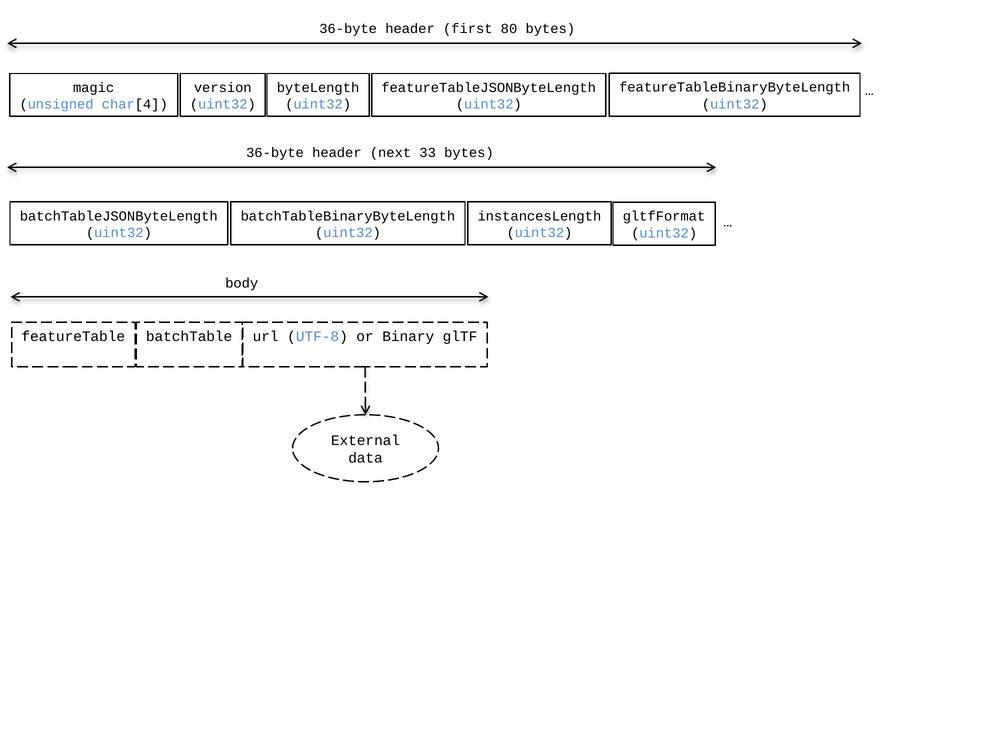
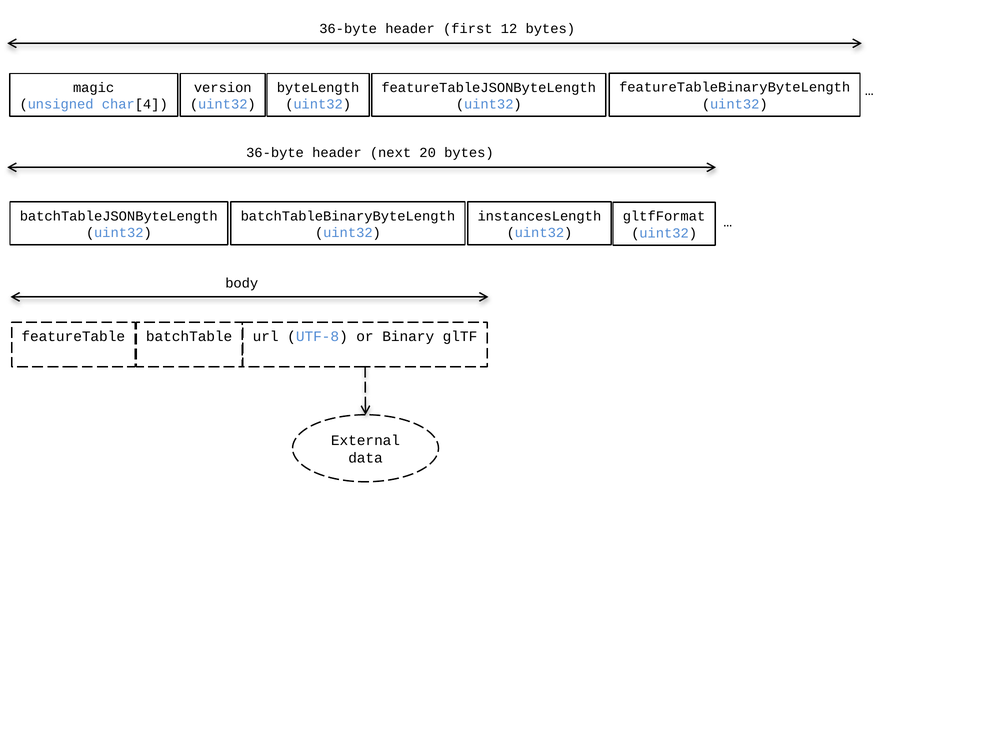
80: 80 -> 12 (509, 29)
33: 33 -> 20 (428, 153)
